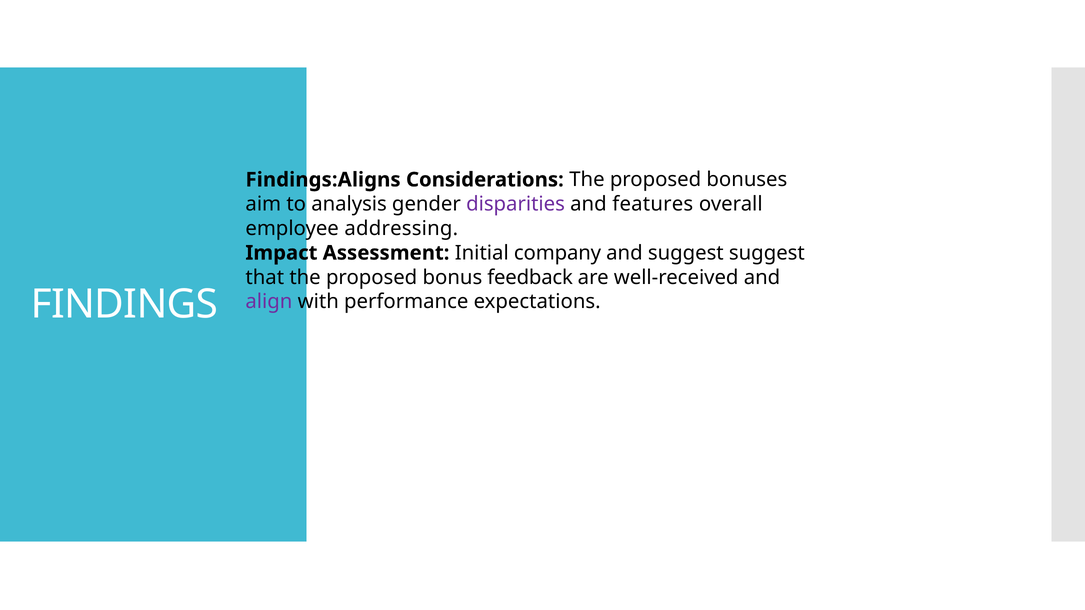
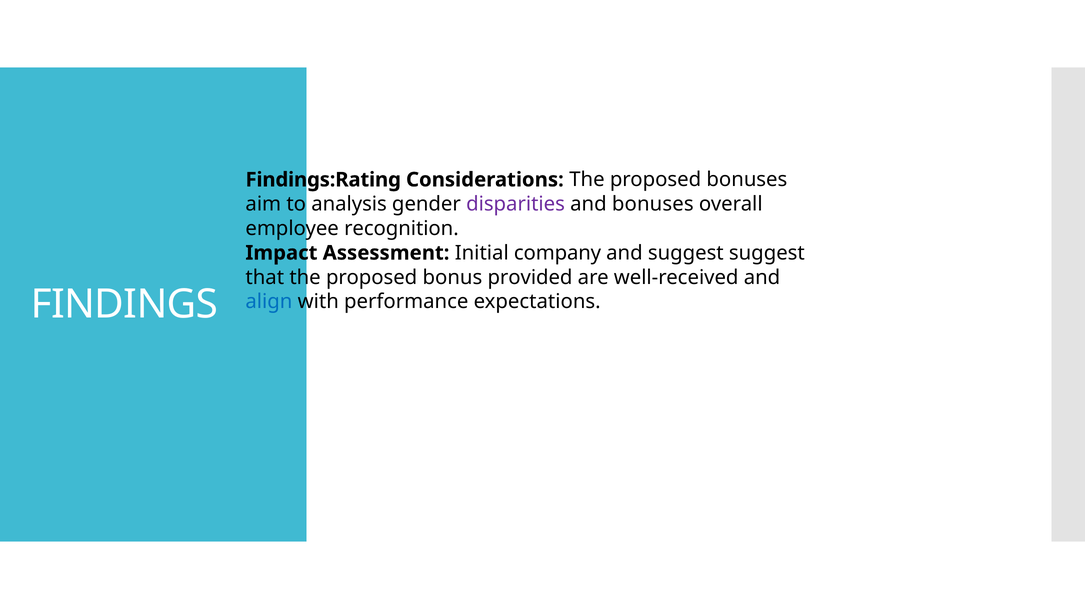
Findings:Aligns: Findings:Aligns -> Findings:Rating (323, 180)
and features: features -> bonuses (653, 204)
addressing: addressing -> recognition (401, 229)
feedback: feedback -> provided (530, 277)
align colour: purple -> blue (269, 302)
